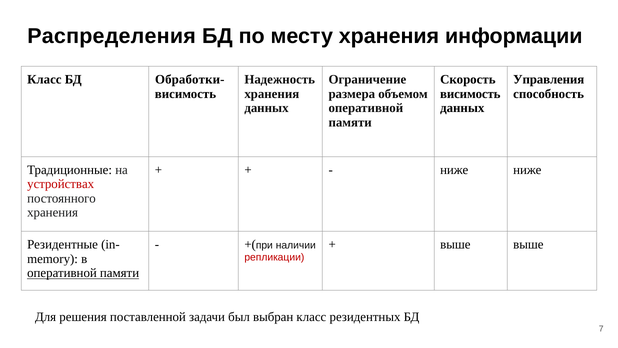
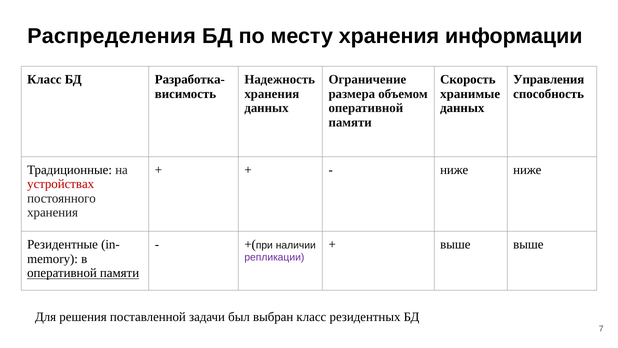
Обработки-: Обработки- -> Разработка- (190, 80)
висимость: висимость -> хранимые (470, 94)
репликации colour: red -> purple (274, 257)
